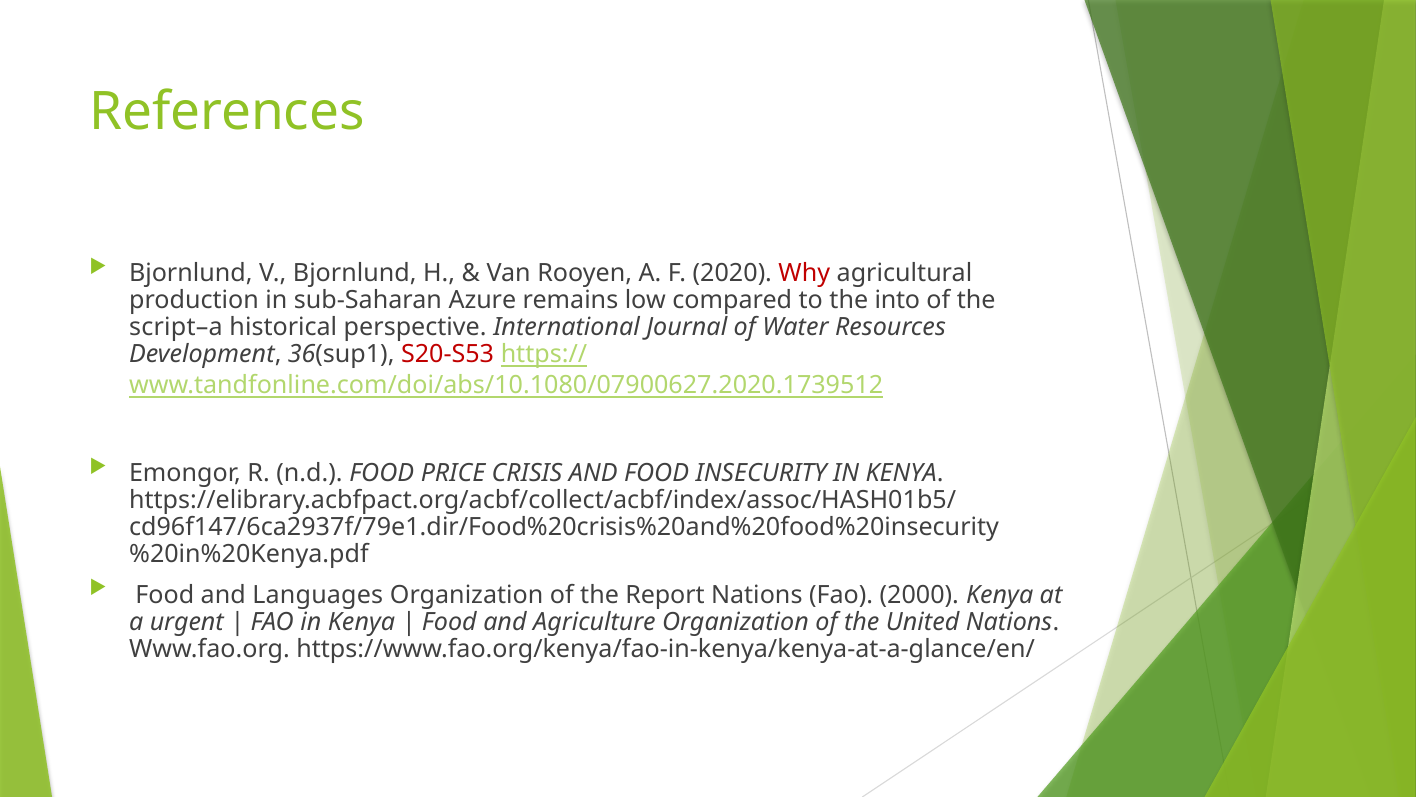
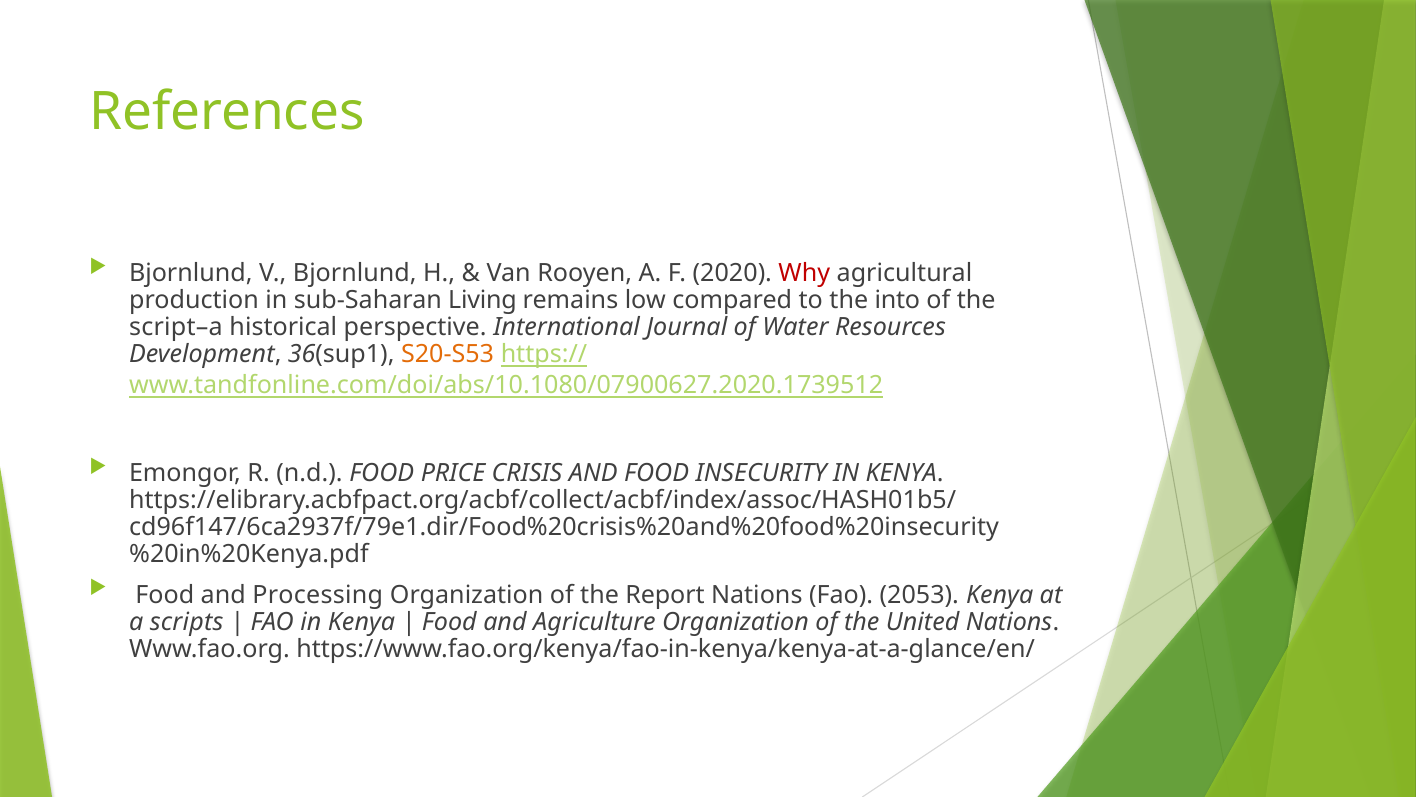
Azure: Azure -> Living (482, 300)
S20-S53 colour: red -> orange (448, 354)
Languages: Languages -> Processing (318, 594)
2000: 2000 -> 2053 (919, 594)
urgent: urgent -> scripts (187, 621)
